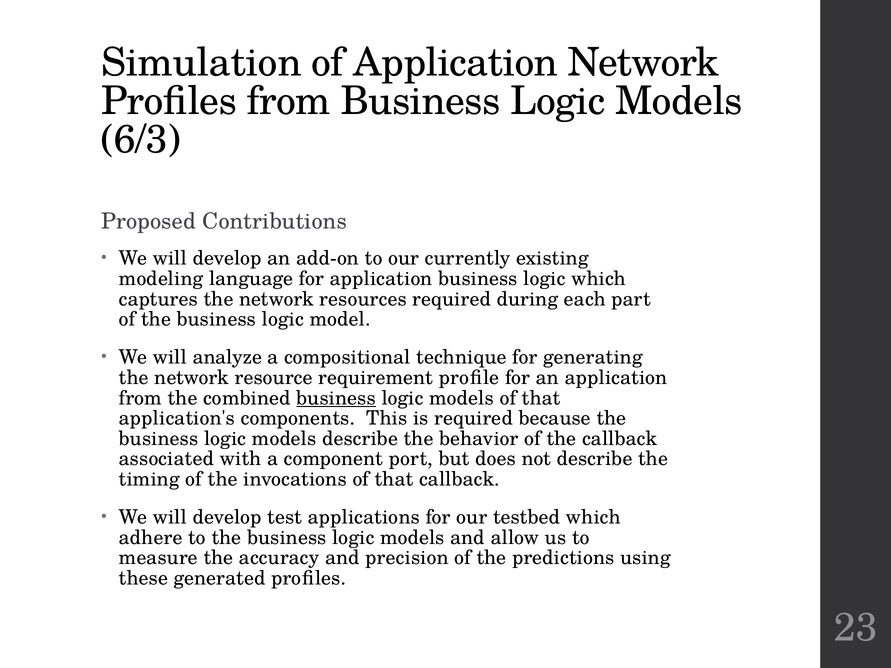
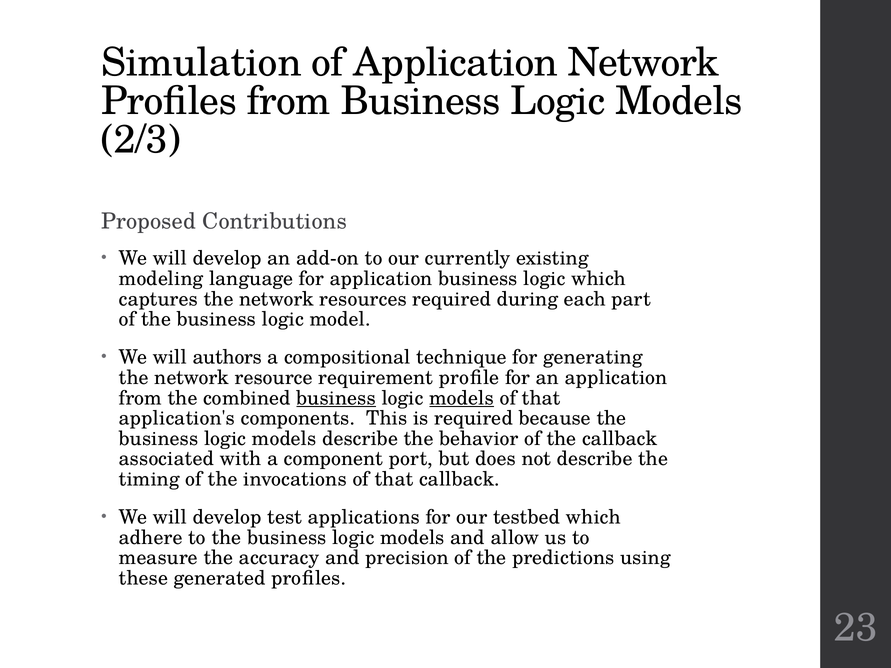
6/3: 6/3 -> 2/3 (141, 140)
analyze: analyze -> authors (227, 358)
models underline: none -> present (462, 398)
